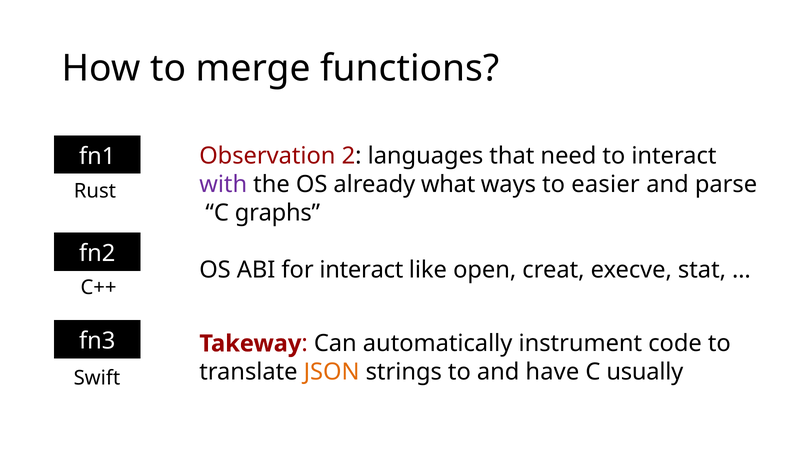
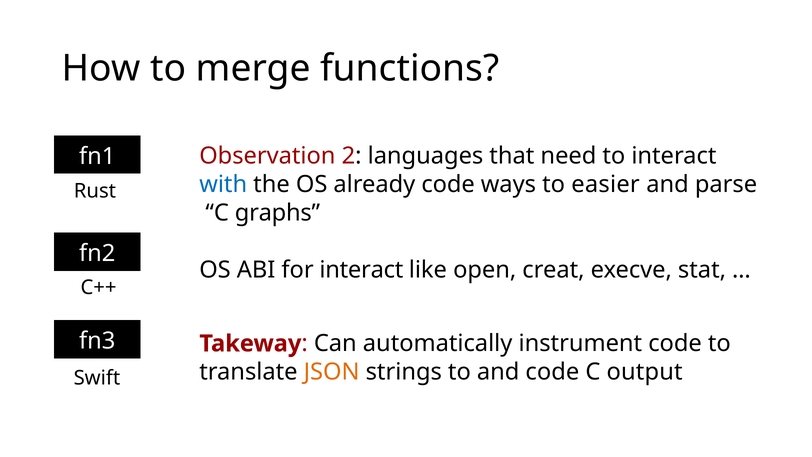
with colour: purple -> blue (223, 184)
already what: what -> code (448, 184)
and have: have -> code (552, 372)
usually: usually -> output (645, 372)
